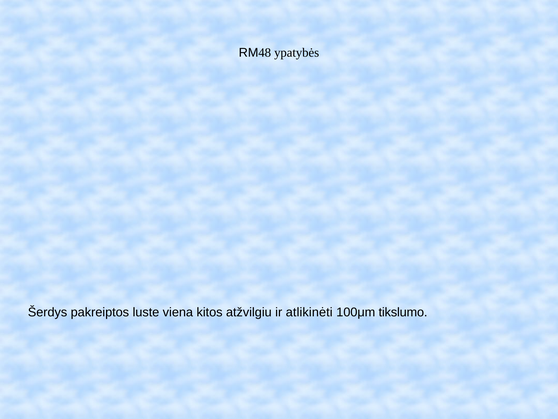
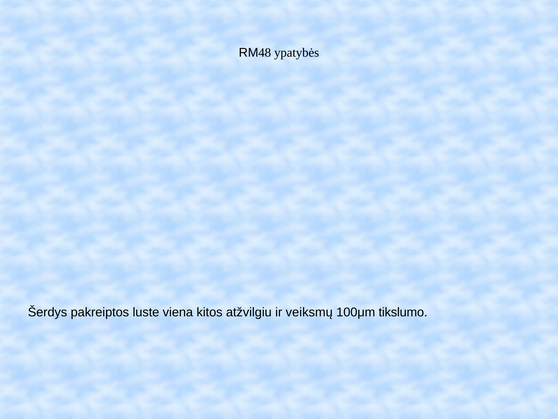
atlikinėti: atlikinėti -> veiksmų (309, 312)
